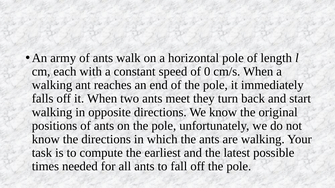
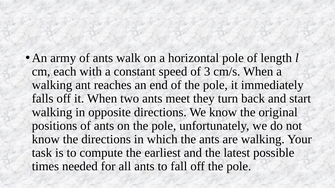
0: 0 -> 3 (207, 72)
